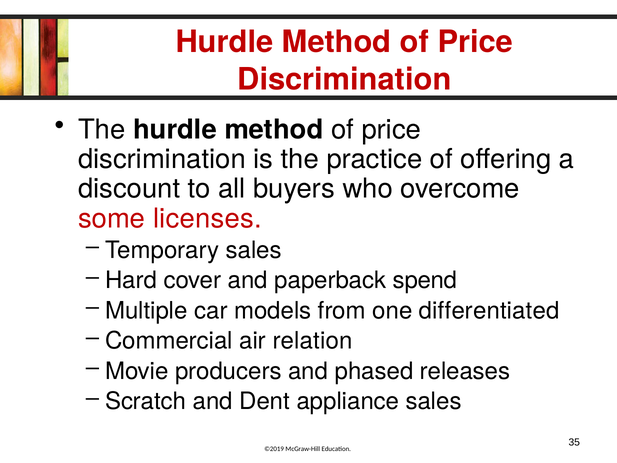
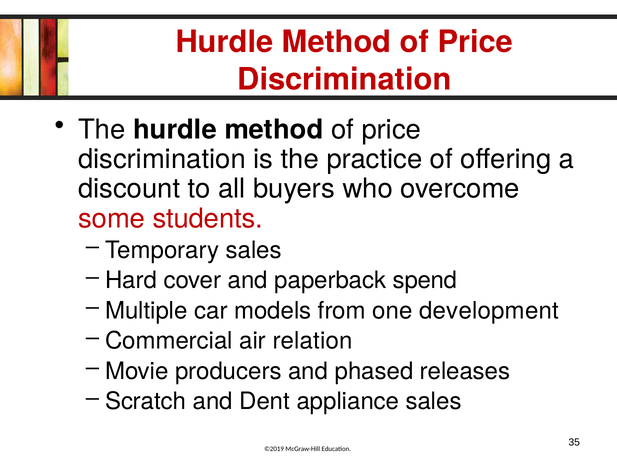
licenses: licenses -> students (208, 218)
differentiated: differentiated -> development (489, 310)
